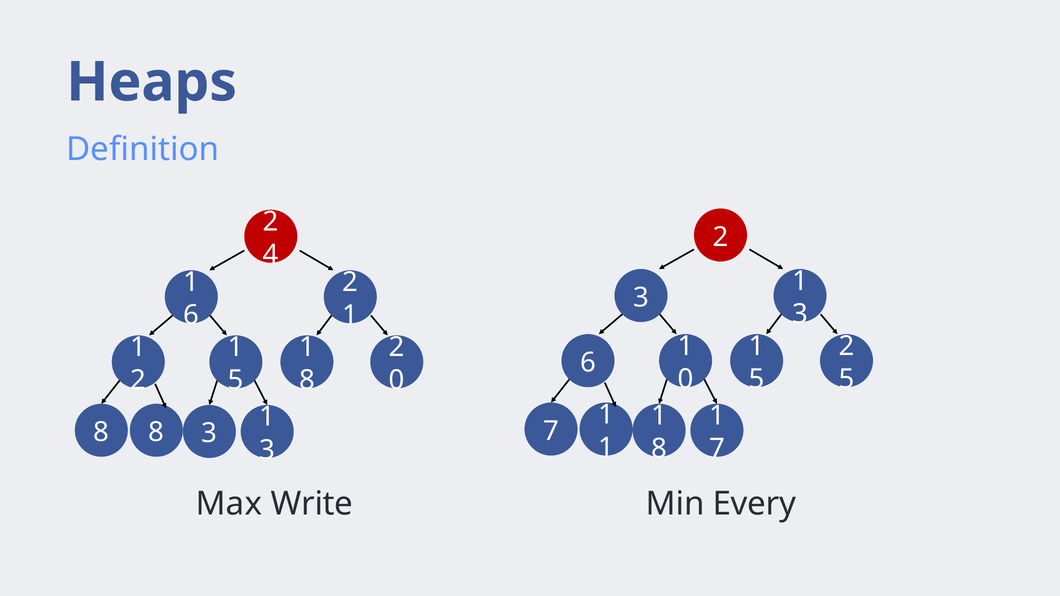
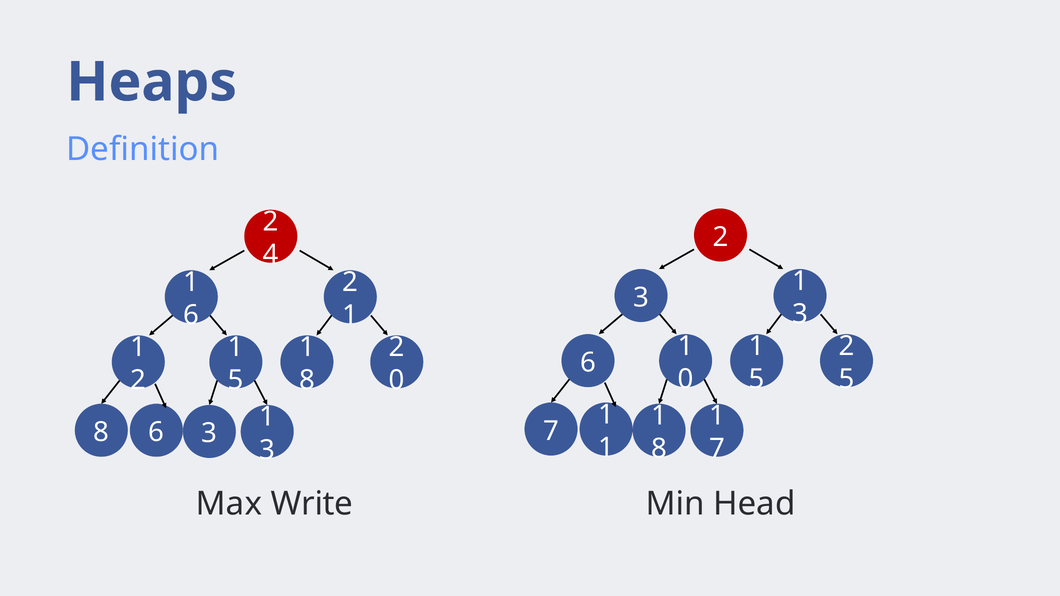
8 8: 8 -> 6 (156, 432)
Every: Every -> Head (754, 504)
